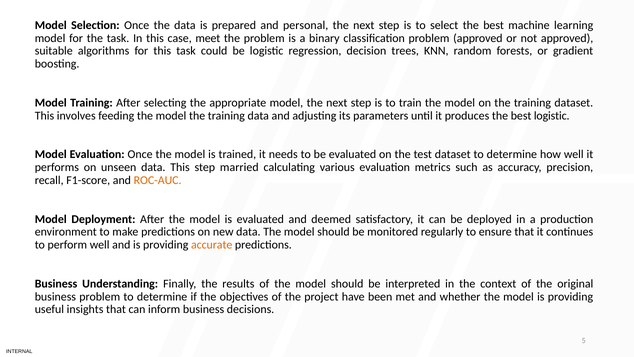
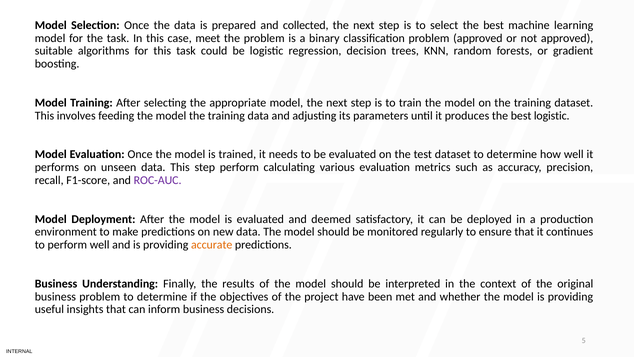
personal: personal -> collected (306, 25)
step married: married -> perform (239, 167)
ROC-AUC colour: orange -> purple (158, 180)
